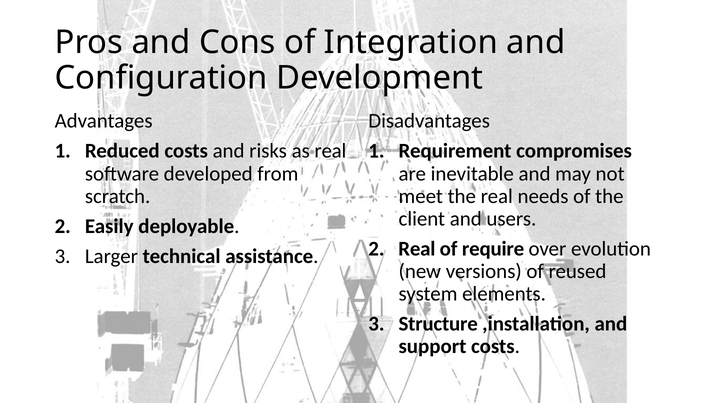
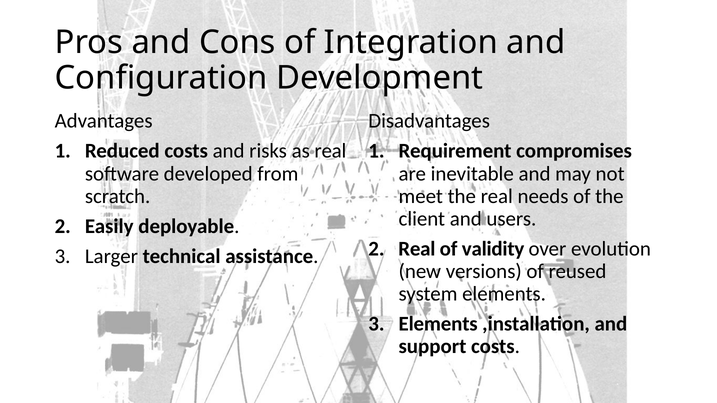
require: require -> validity (493, 249)
Structure: Structure -> Elements (438, 324)
